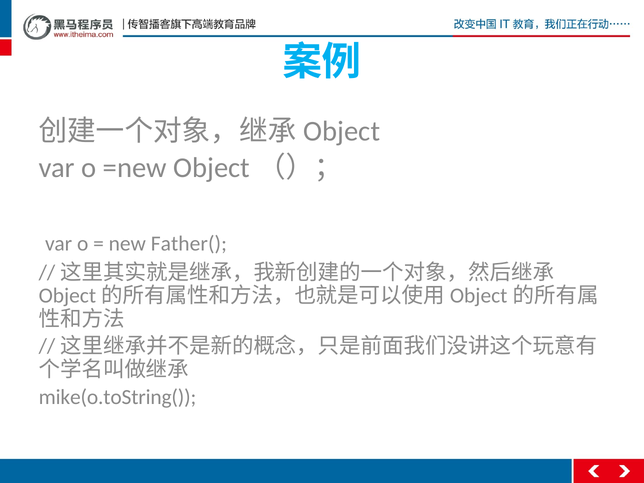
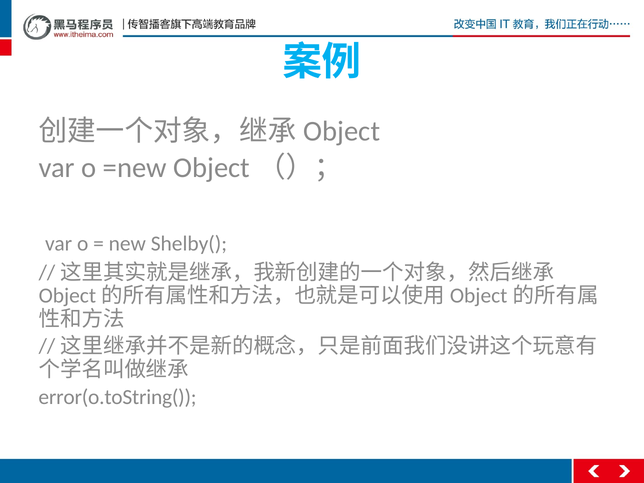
Father(: Father( -> Shelby( (189, 244)
mike(o.toString(: mike(o.toString( -> error(o.toString( (118, 397)
